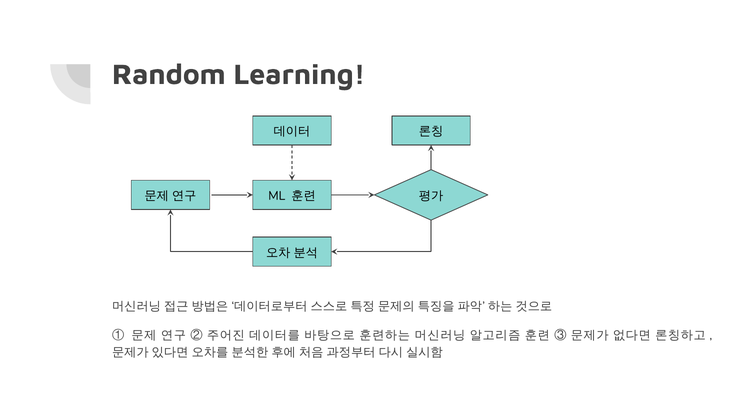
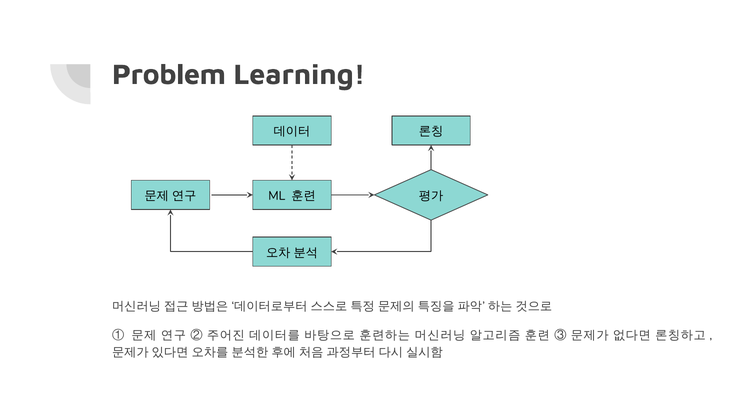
Random: Random -> Problem (169, 74)
